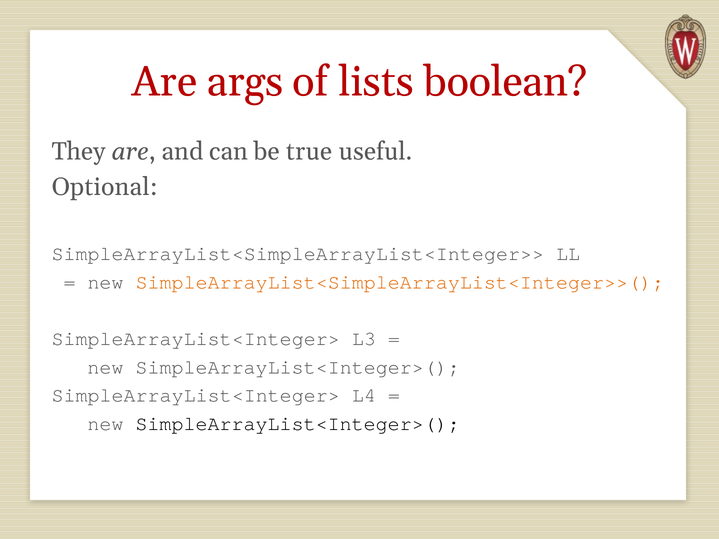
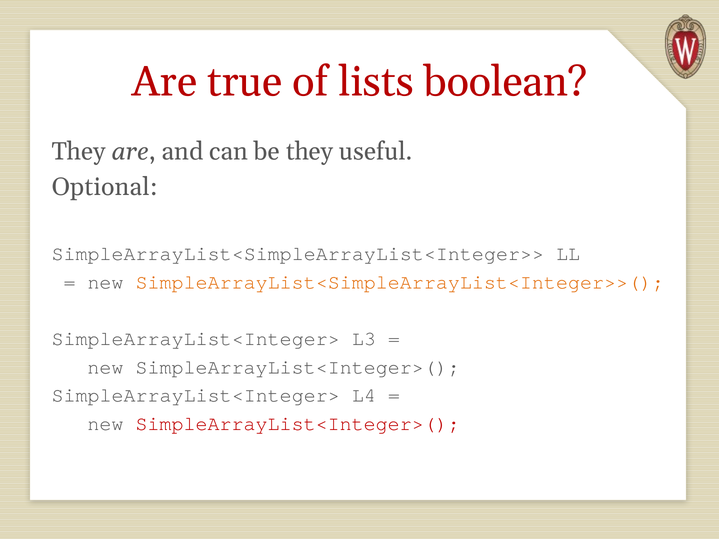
args: args -> true (245, 82)
be true: true -> they (310, 152)
SimpleArrayList<Integer>( colour: black -> red (298, 424)
